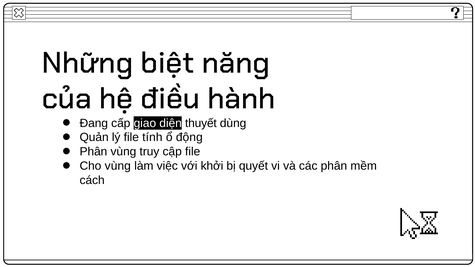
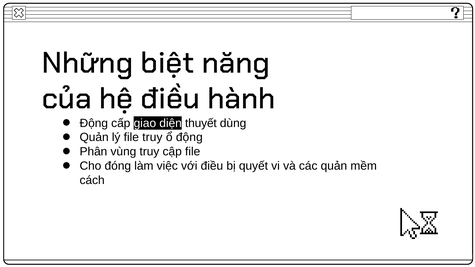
Đang: Đang -> Động (94, 123)
file tính: tính -> truy (152, 137)
Cho vùng: vùng -> đóng (118, 166)
với khởi: khởi -> điều (212, 166)
các phân: phân -> quản (334, 166)
